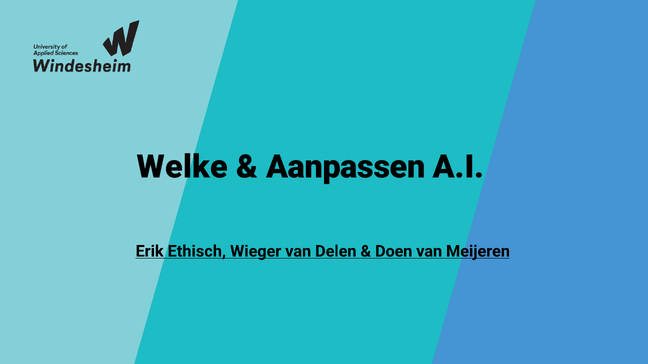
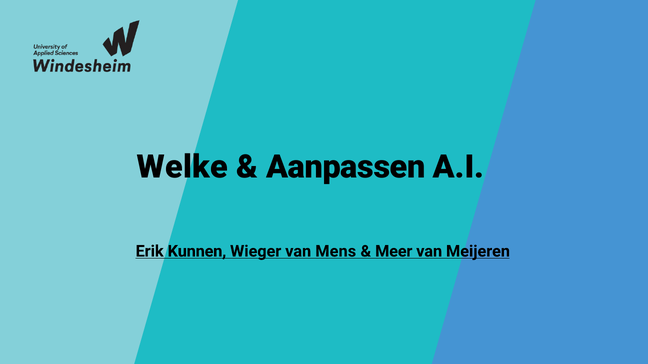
Ethisch: Ethisch -> Kunnen (197, 251)
Delen: Delen -> Mens (336, 251)
Doen: Doen -> Meer (394, 251)
